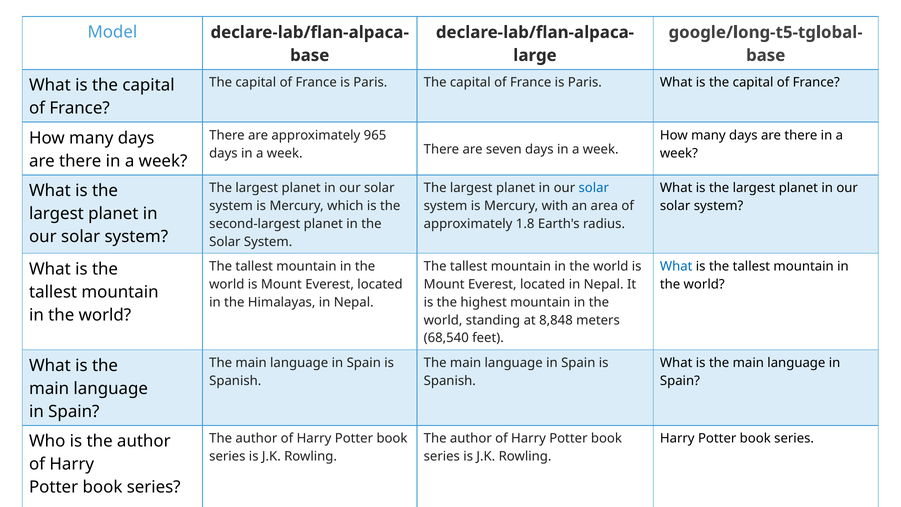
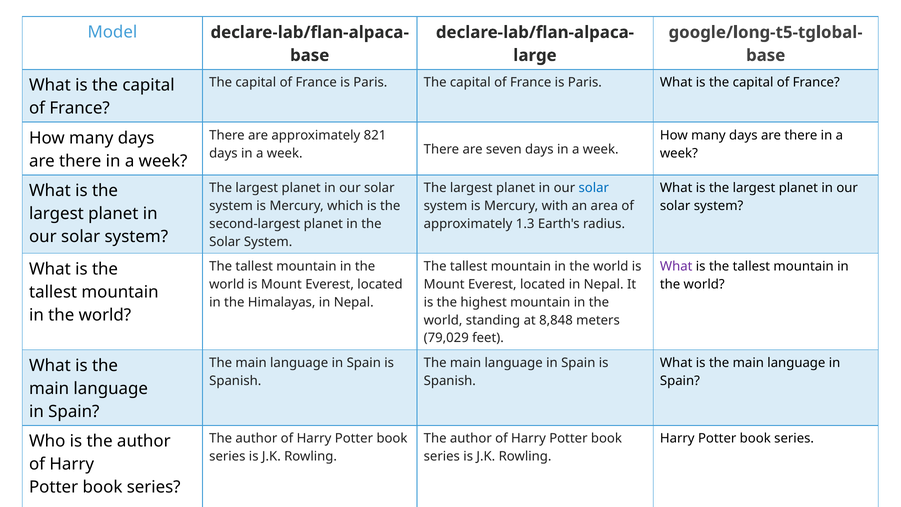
965: 965 -> 821 (375, 135)
1.8: 1.8 -> 1.3 (525, 224)
What colour: blue -> purple (676, 266)
68,540: 68,540 -> 79,029 (446, 338)
